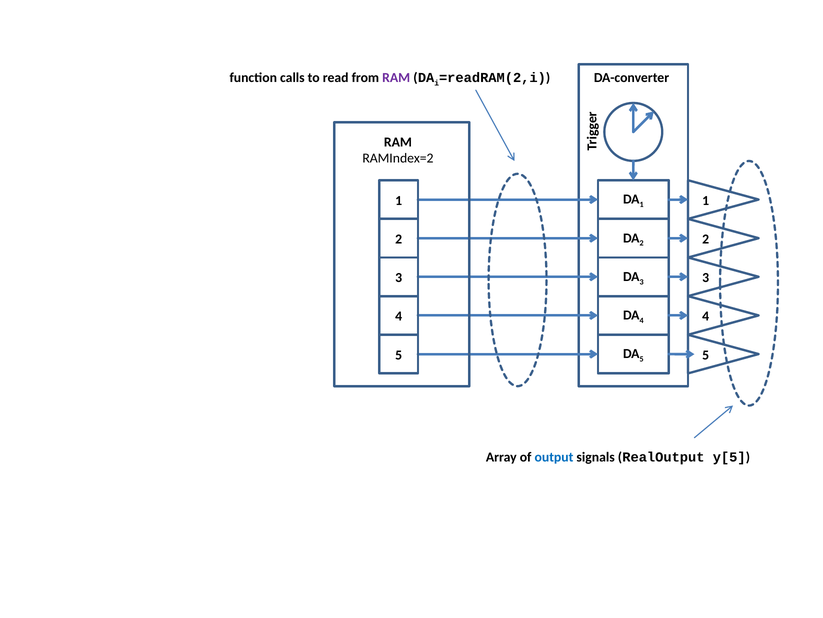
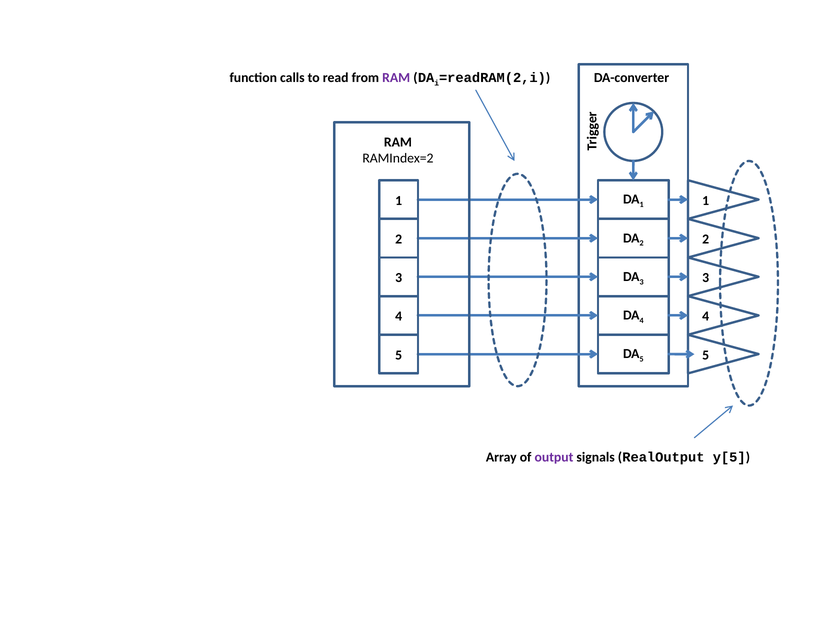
output colour: blue -> purple (554, 457)
